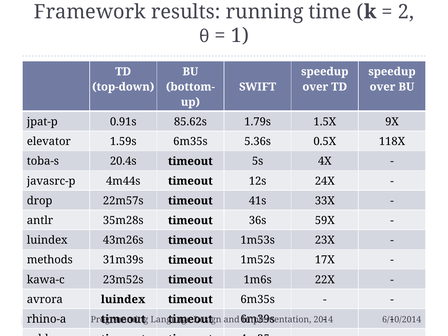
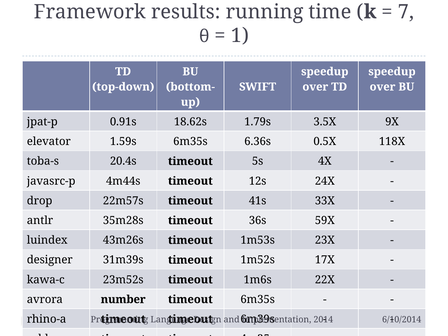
2: 2 -> 7 (406, 12)
85.62s: 85.62s -> 18.62s (190, 122)
1.5X: 1.5X -> 3.5X (325, 122)
5.36s: 5.36s -> 6.36s (258, 142)
methods: methods -> designer (50, 260)
avrora luindex: luindex -> number (123, 299)
